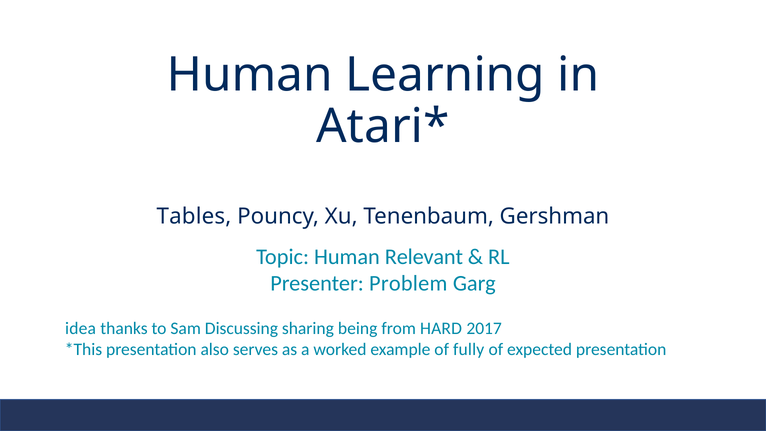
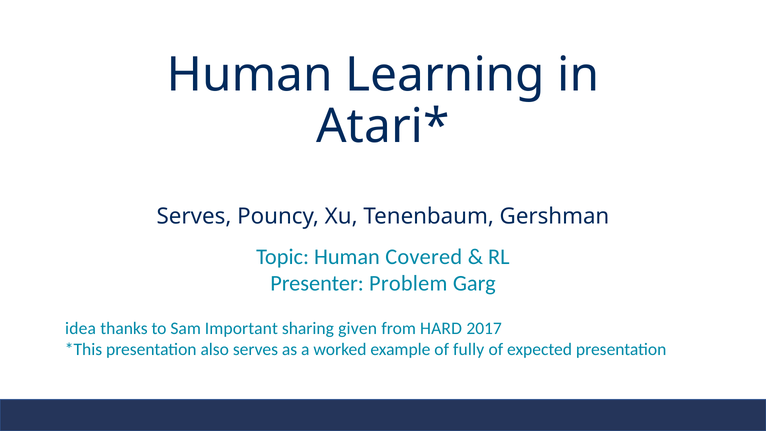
Tables: Tables -> Serves (194, 216)
Relevant: Relevant -> Covered (424, 257)
Discussing: Discussing -> Important (241, 328)
being: being -> given (358, 328)
